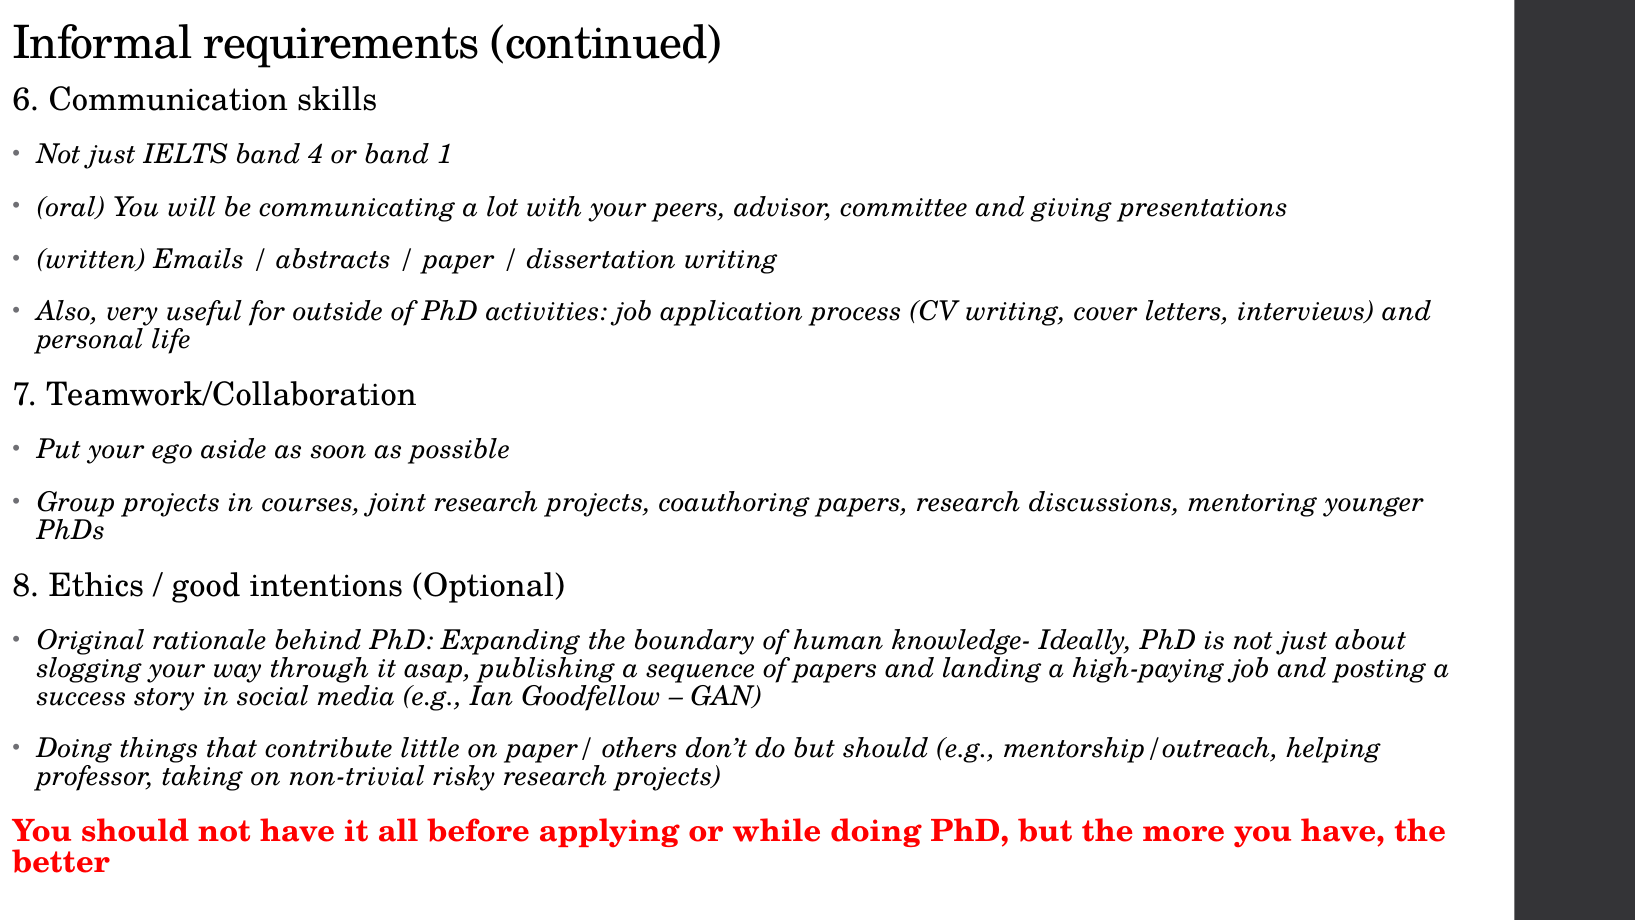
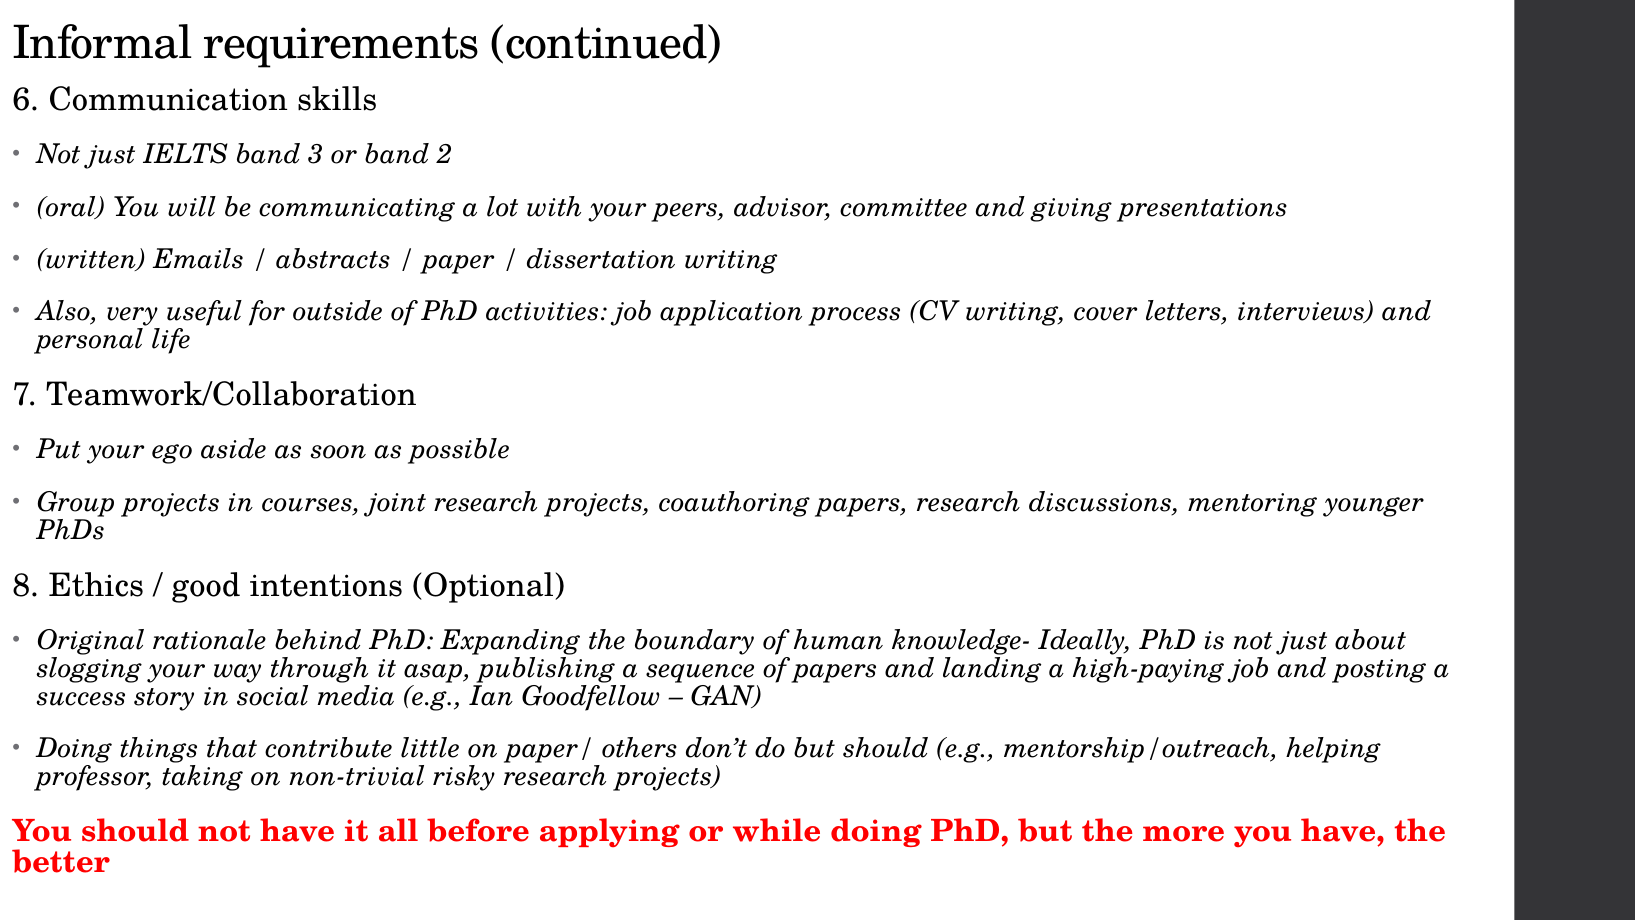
4: 4 -> 3 (316, 155)
1: 1 -> 2 (445, 155)
